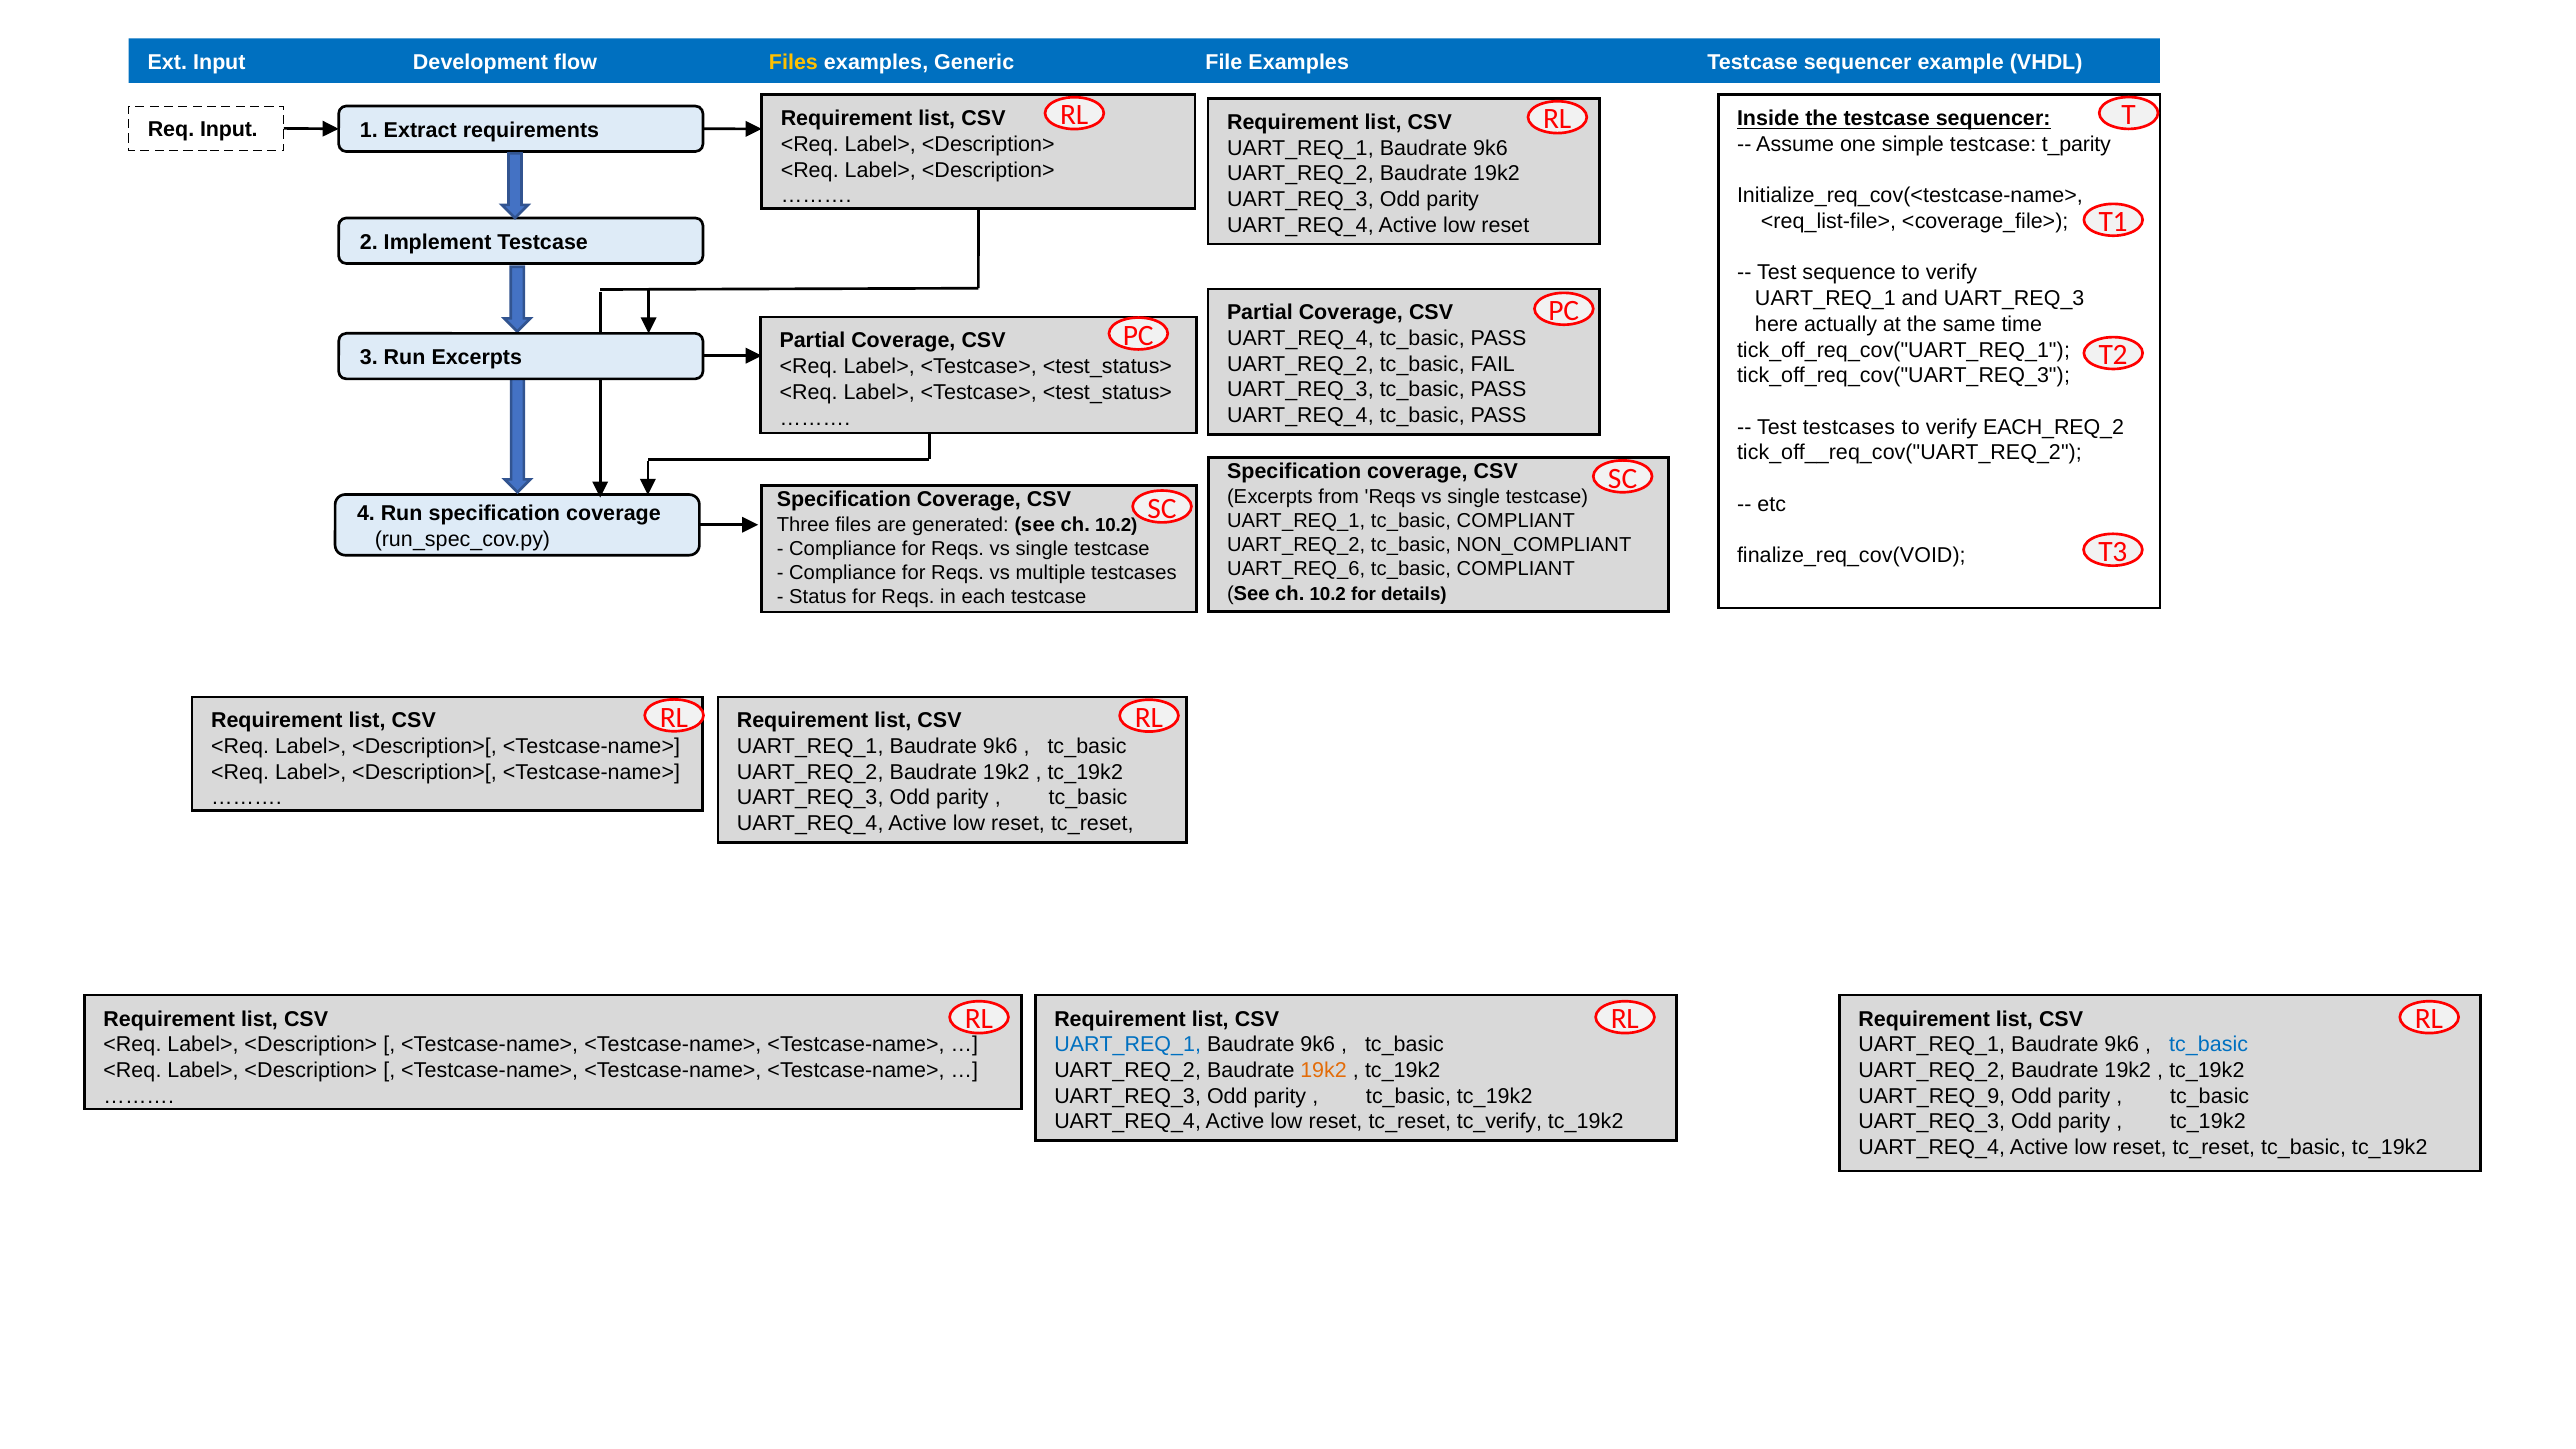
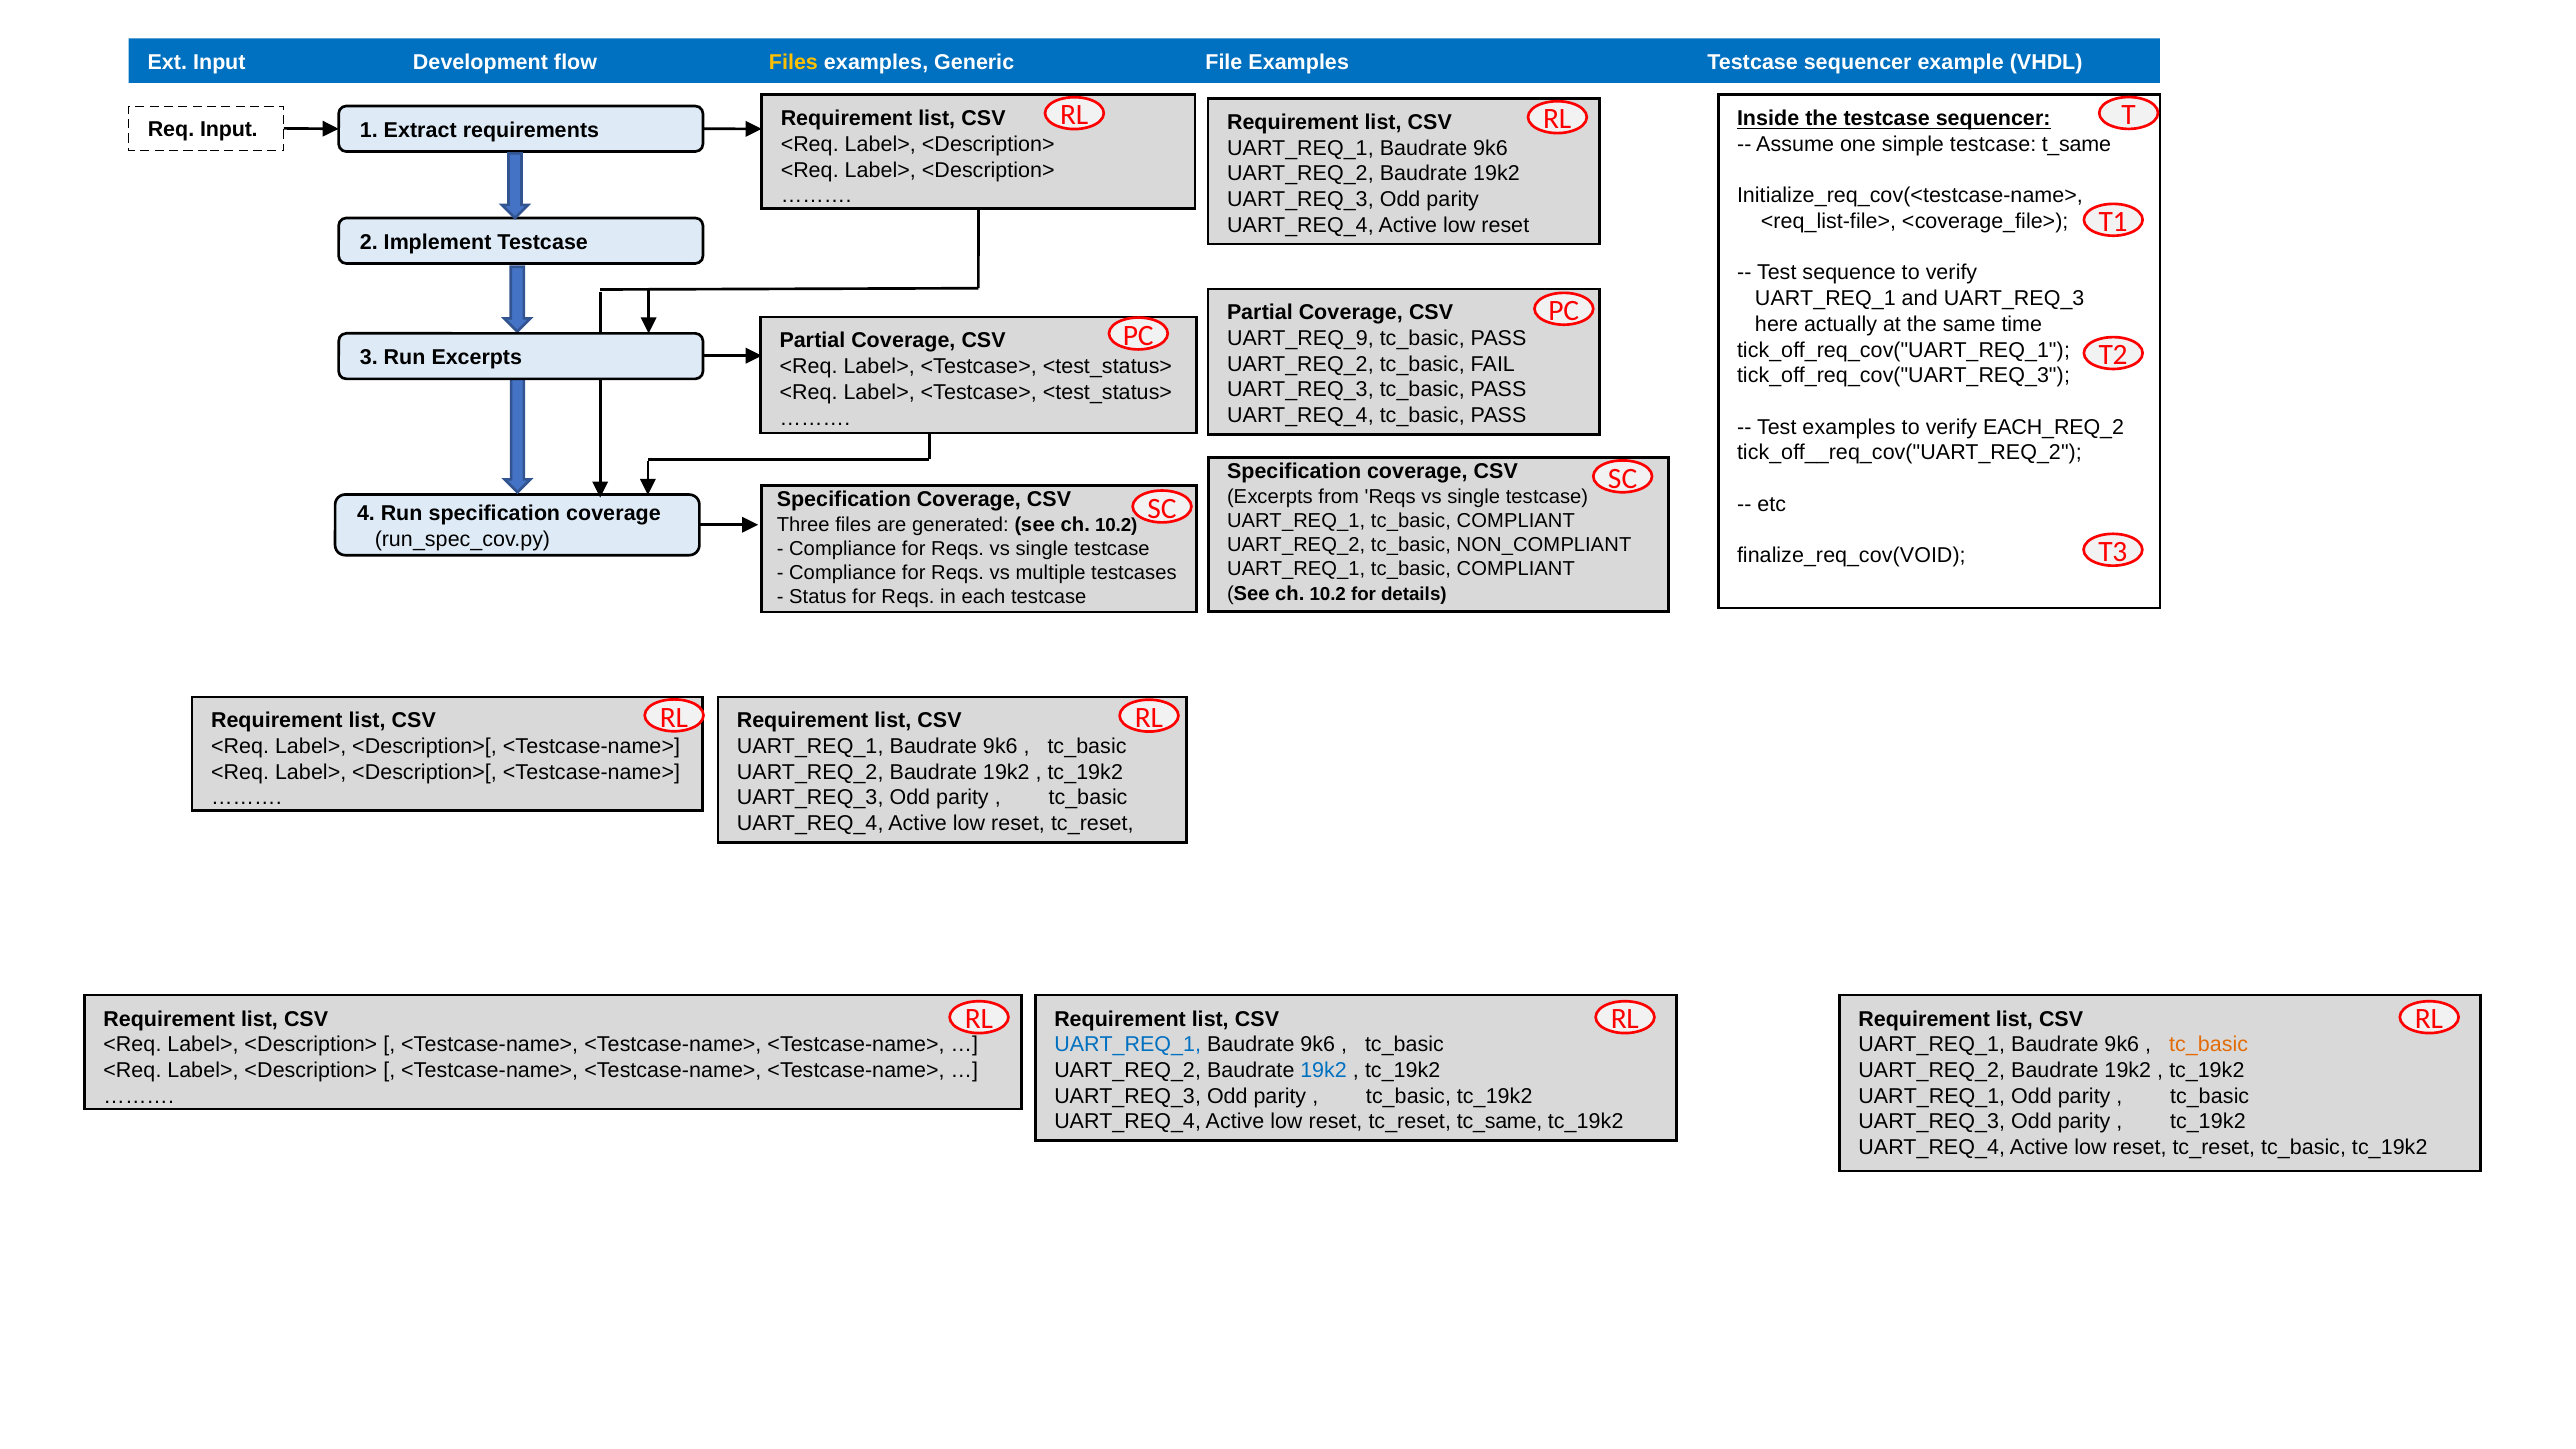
t_parity: t_parity -> t_same (2076, 144)
UART_REQ_4: UART_REQ_4 -> UART_REQ_9 (1300, 338)
Test testcases: testcases -> examples (1849, 427)
UART_REQ_6: UART_REQ_6 -> UART_REQ_1 (1296, 569)
tc_basic colour: blue -> orange (2209, 1045)
19k2 colour: orange -> blue (1324, 1070)
UART_REQ_9: UART_REQ_9 -> UART_REQ_1 (1932, 1096)
tc_verify: tc_verify -> tc_same (1500, 1122)
